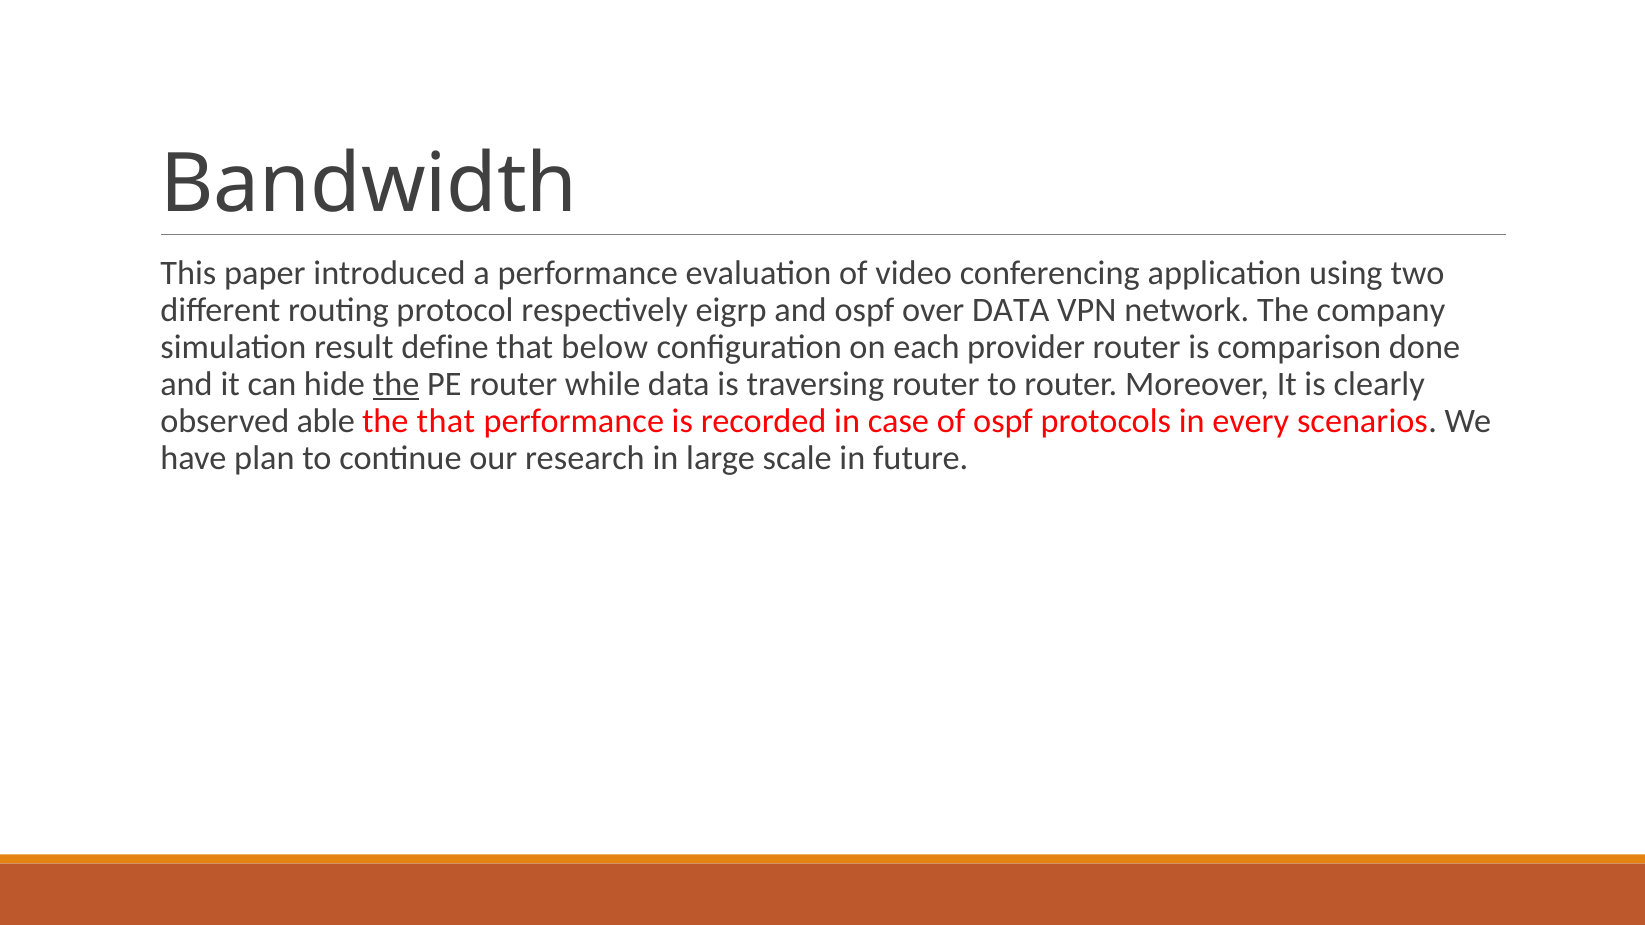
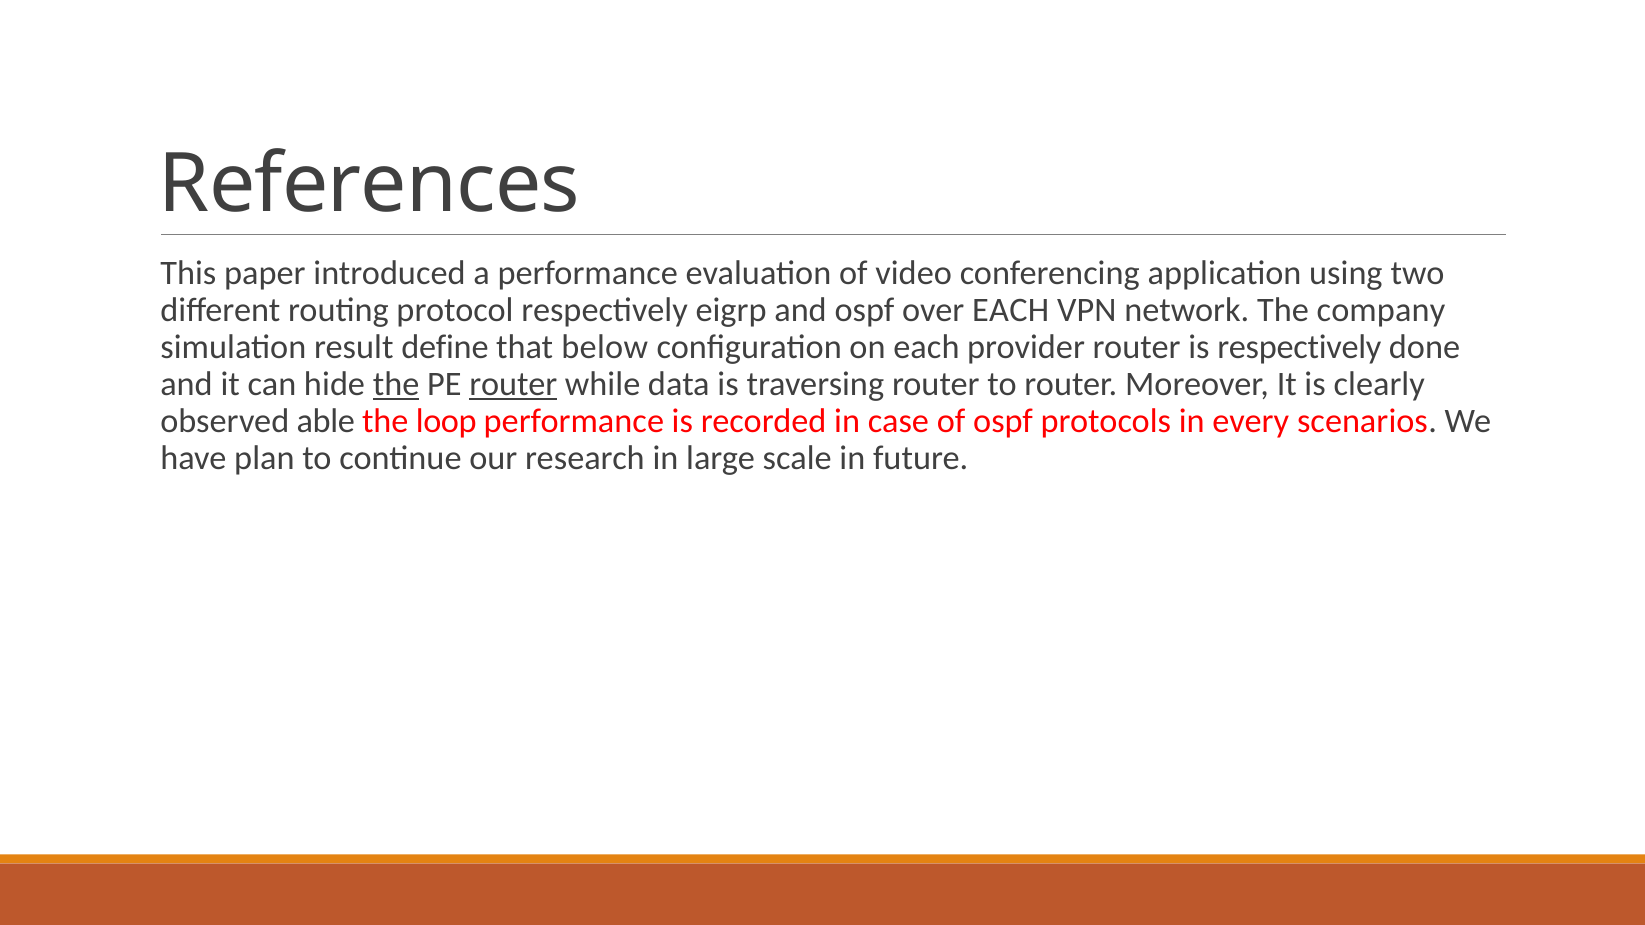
Bandwidth: Bandwidth -> References (369, 184)
over DATA: DATA -> EACH (1011, 311)
is comparison: comparison -> respectively (1299, 348)
router underline: none -> present (513, 385)
the that: that -> loop (446, 422)
